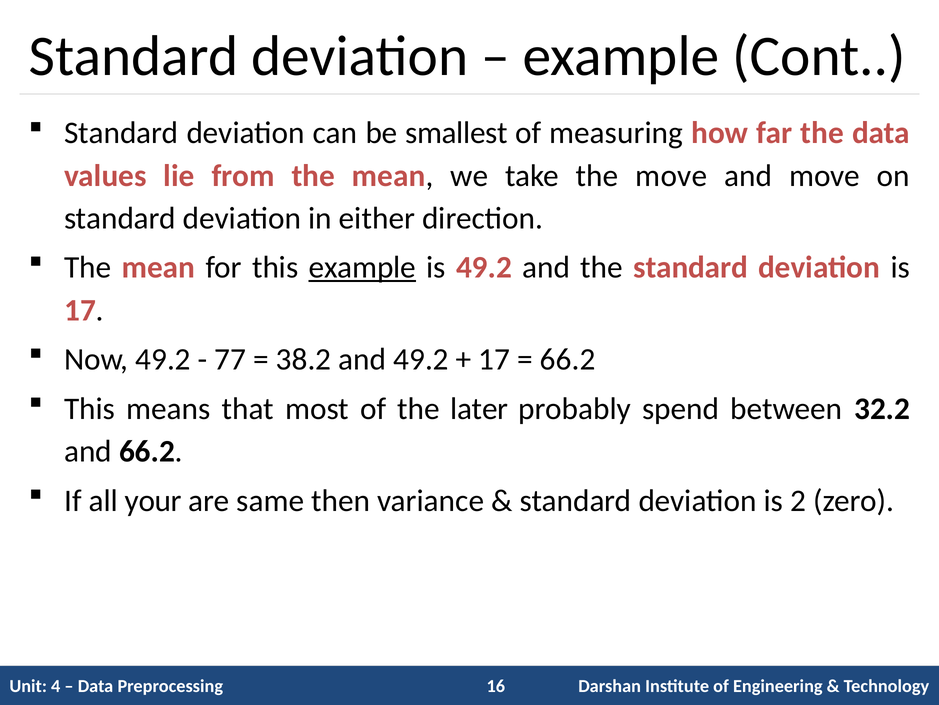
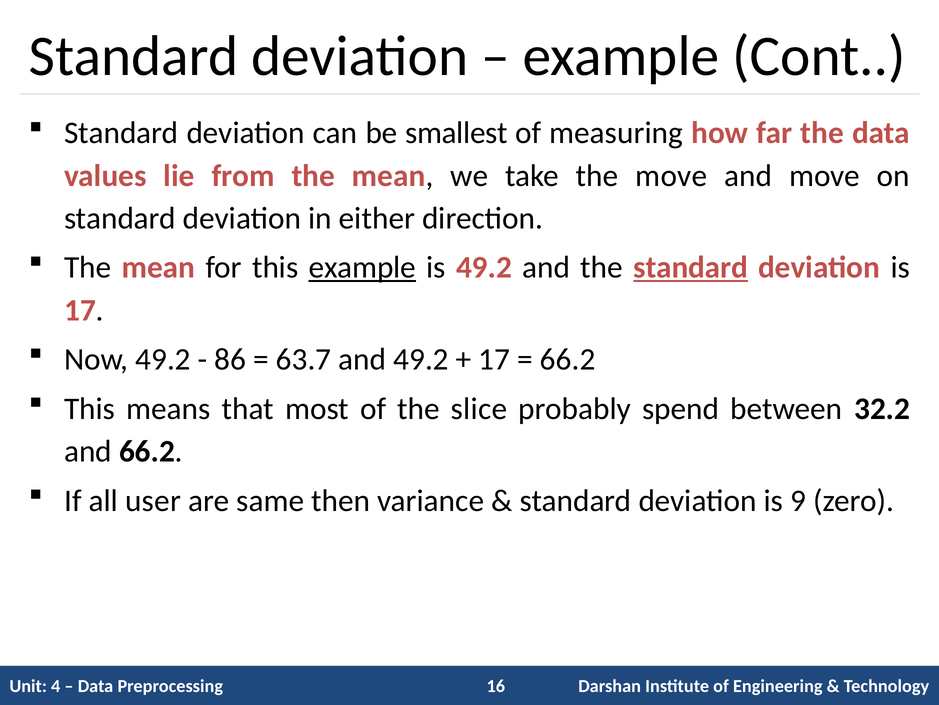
standard underline: none -> present (691, 267)
77: 77 -> 86 (230, 359)
38.2: 38.2 -> 63.7 (304, 359)
later: later -> slice (479, 408)
your: your -> user (153, 500)
2: 2 -> 9 (798, 500)
